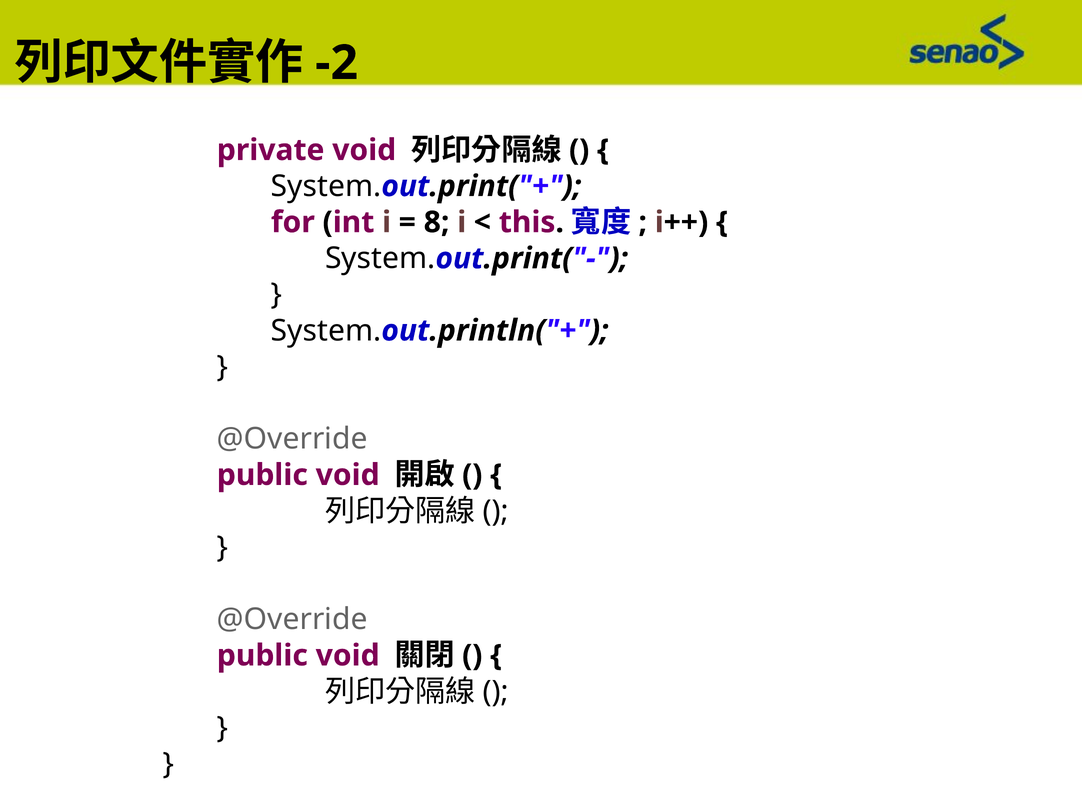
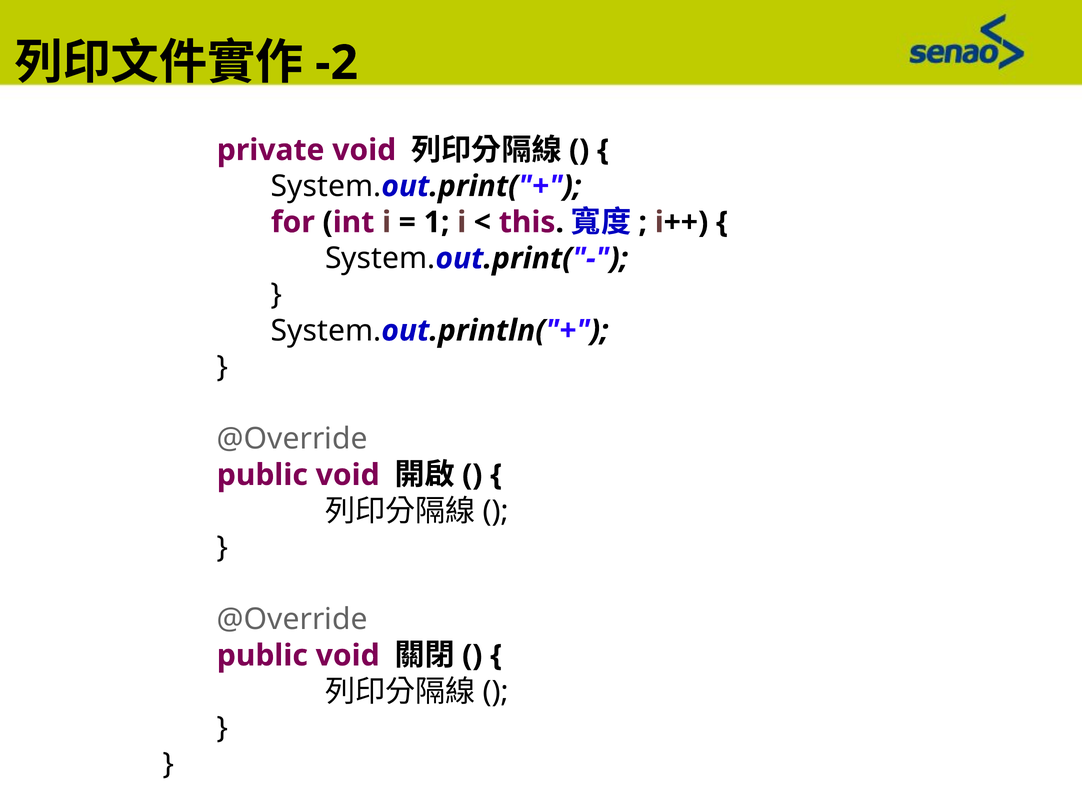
8: 8 -> 1 (437, 222)
